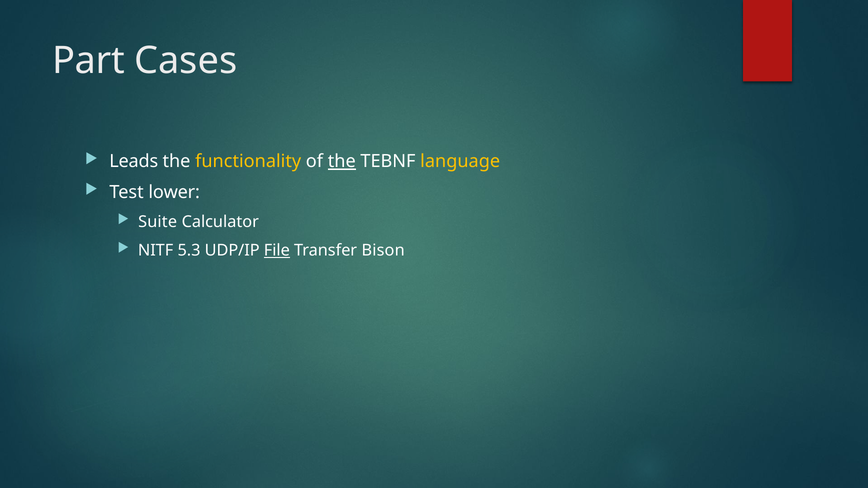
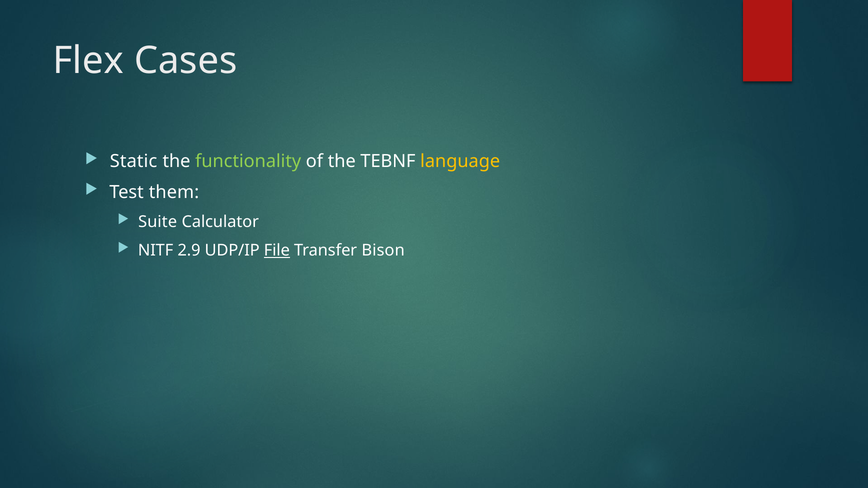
Part: Part -> Flex (88, 61)
Leads: Leads -> Static (134, 162)
functionality colour: yellow -> light green (248, 162)
the underline: present -> none (342, 162)
lower: lower -> them (174, 192)
5.3: 5.3 -> 2.9 (189, 250)
